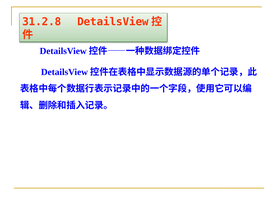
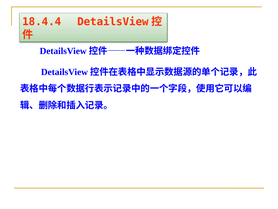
31.2.8: 31.2.8 -> 18.4.4 (42, 22)
